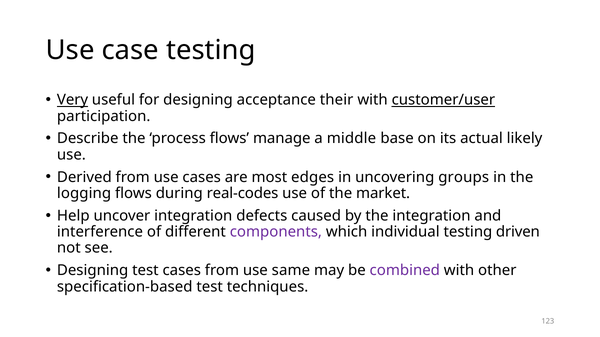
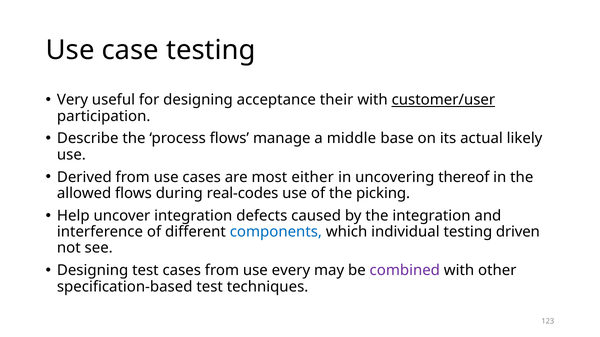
Very underline: present -> none (73, 100)
edges: edges -> either (313, 177)
groups: groups -> thereof (464, 177)
logging: logging -> allowed (84, 194)
market: market -> picking (383, 194)
components colour: purple -> blue (276, 232)
same: same -> every (291, 271)
